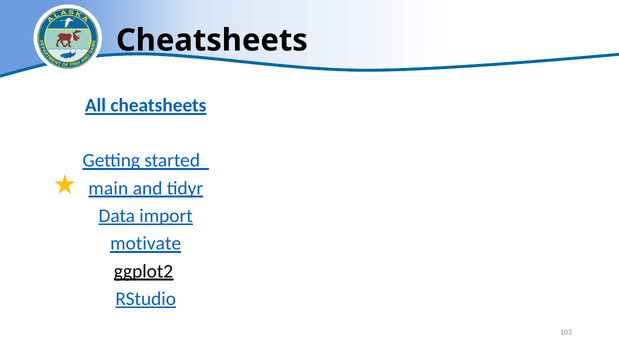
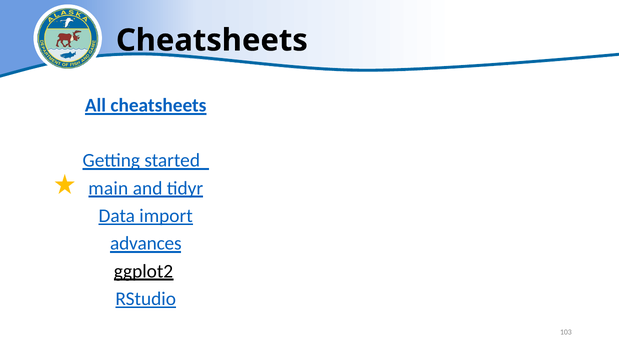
motivate: motivate -> advances (146, 244)
